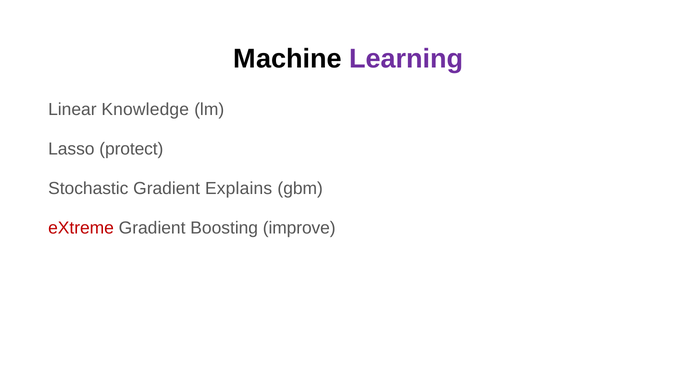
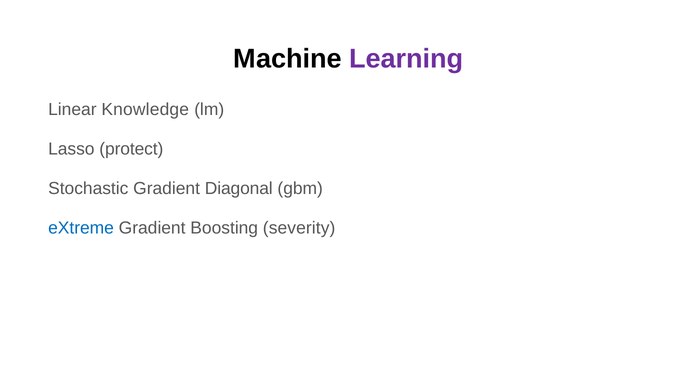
Explains: Explains -> Diagonal (239, 189)
eXtreme colour: red -> blue (81, 228)
improve: improve -> severity (299, 228)
